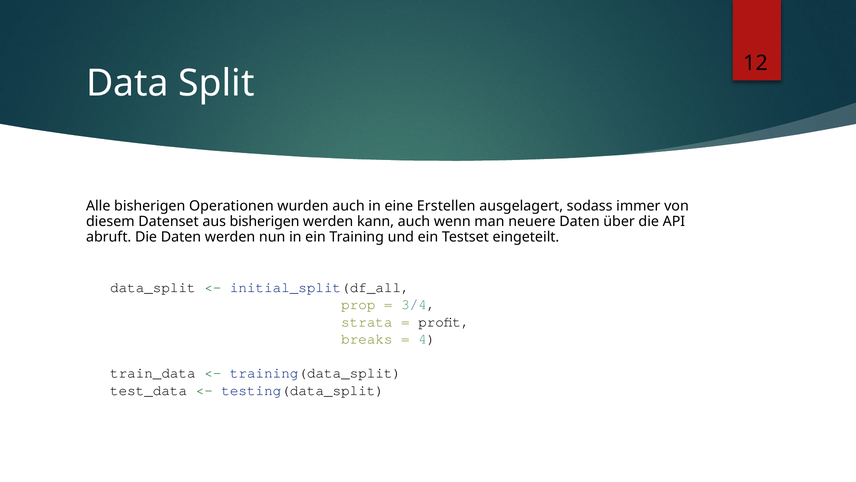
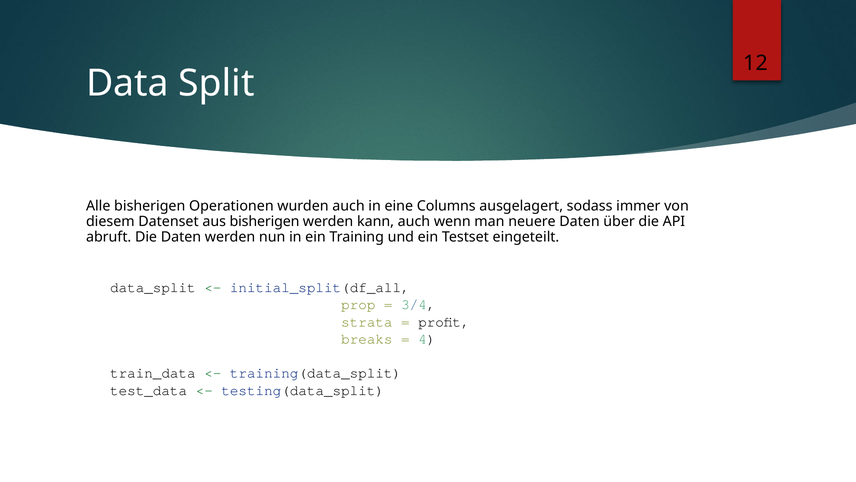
Erstellen: Erstellen -> Columns (446, 206)
